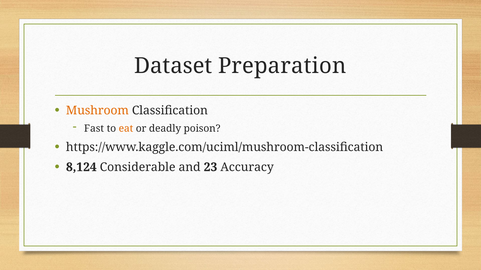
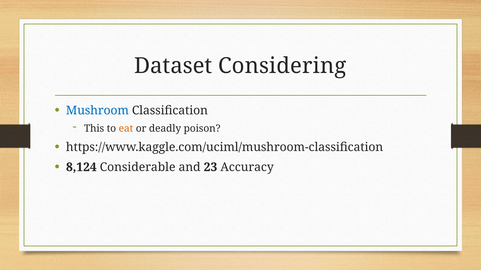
Preparation: Preparation -> Considering (282, 66)
Mushroom colour: orange -> blue (97, 111)
Fast: Fast -> This (94, 129)
